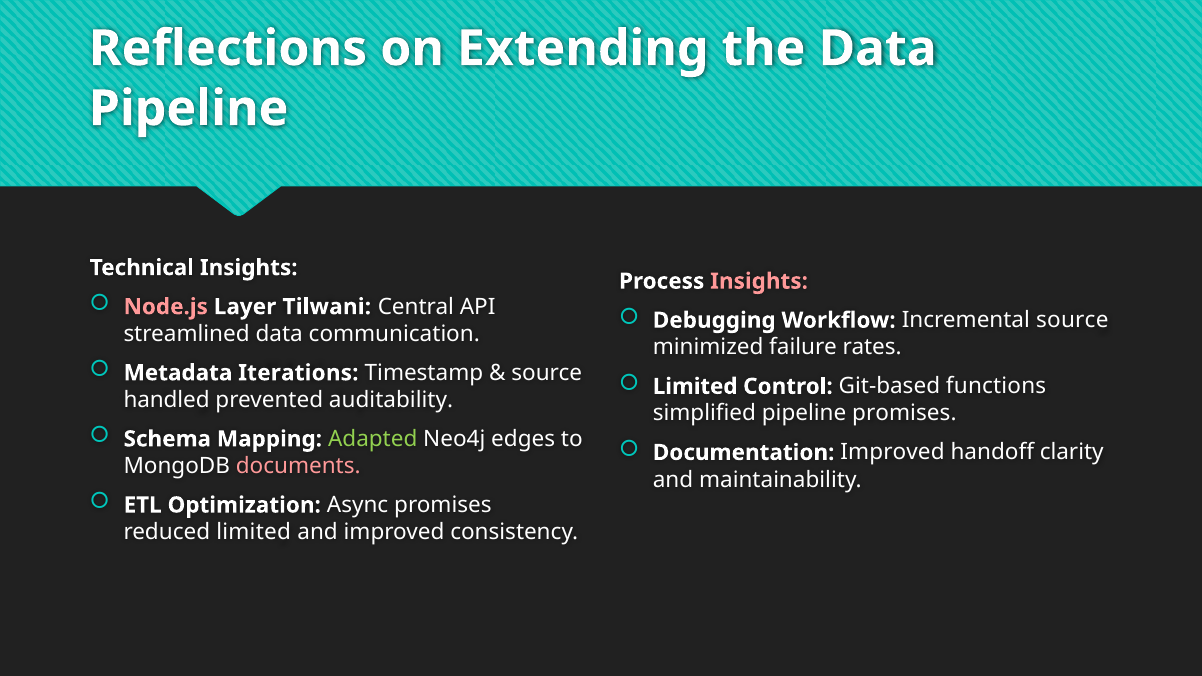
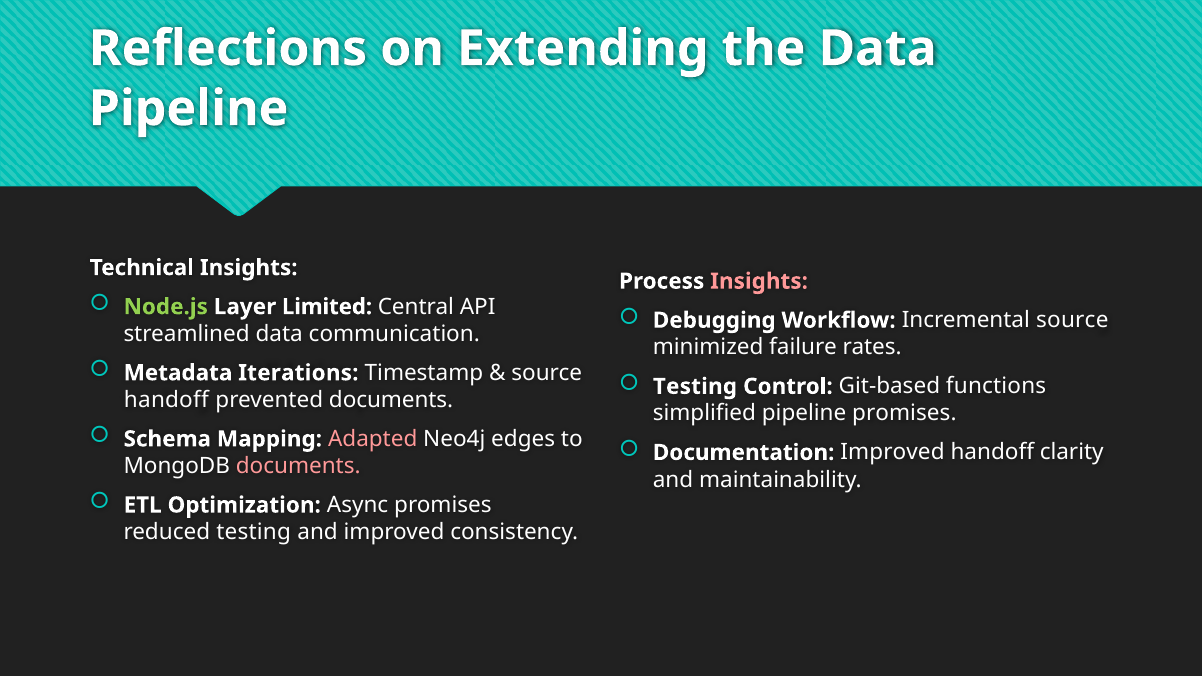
Node.js colour: pink -> light green (166, 307)
Tilwani: Tilwani -> Limited (327, 307)
Limited: Limited -> Testing (695, 386)
handled: handled -> handoff (166, 400)
prevented auditability: auditability -> documents (391, 400)
Adapted colour: light green -> pink (373, 439)
reduced limited: limited -> testing (254, 532)
